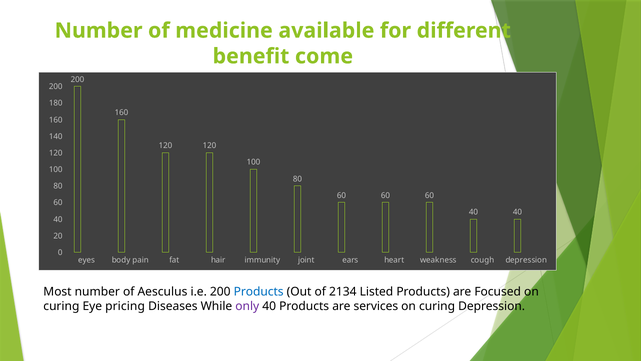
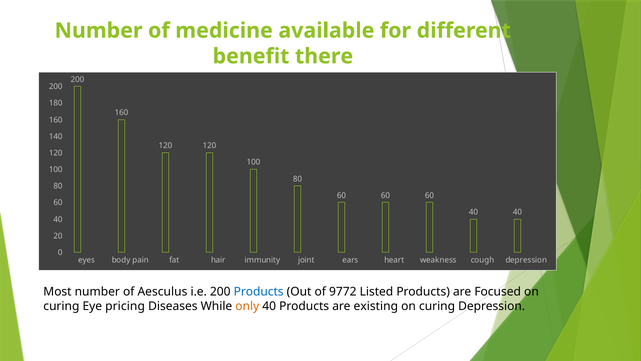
come: come -> there (324, 56)
2134: 2134 -> 9772 (343, 291)
only colour: purple -> orange (247, 306)
services: services -> existing (376, 306)
